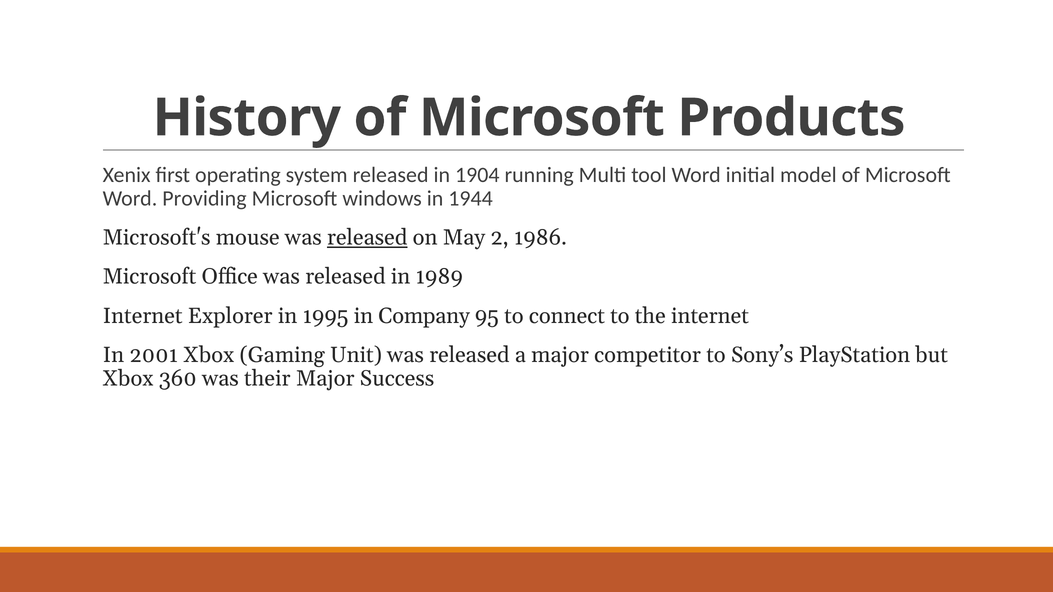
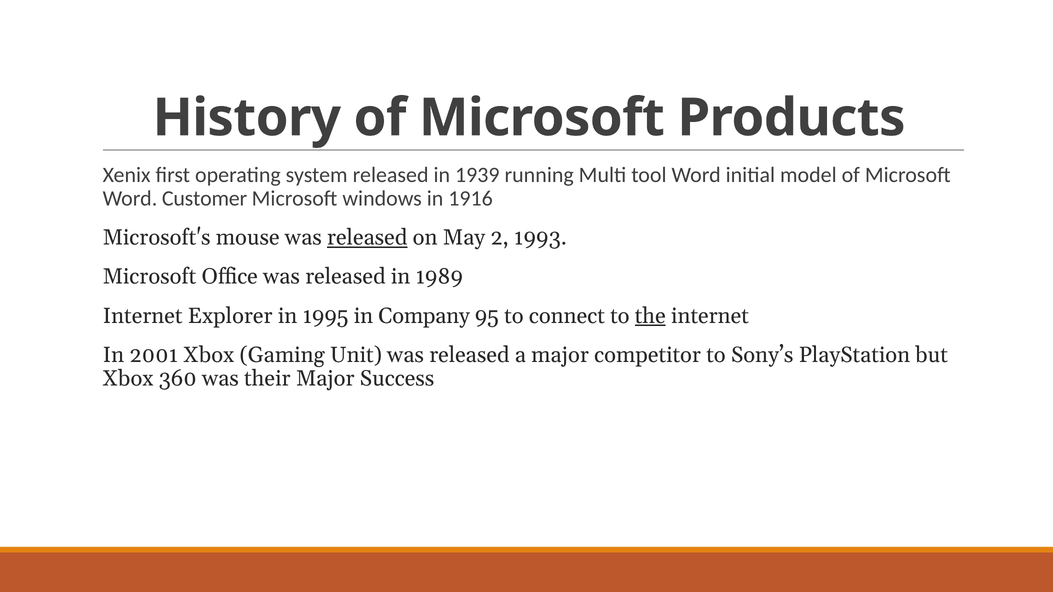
1904: 1904 -> 1939 (477, 175)
Providing: Providing -> Customer (205, 199)
1944: 1944 -> 1916 (471, 199)
1986: 1986 -> 1993 (540, 238)
the underline: none -> present (650, 316)
